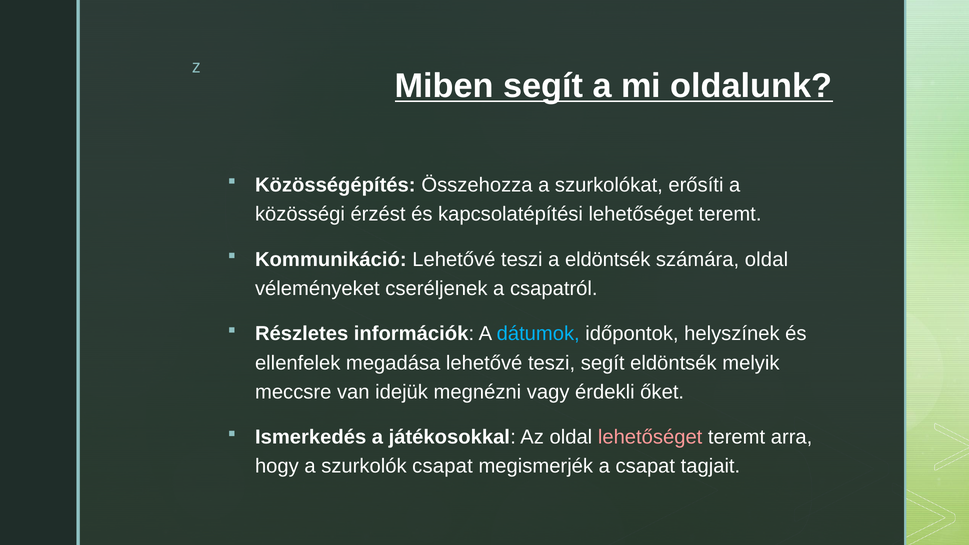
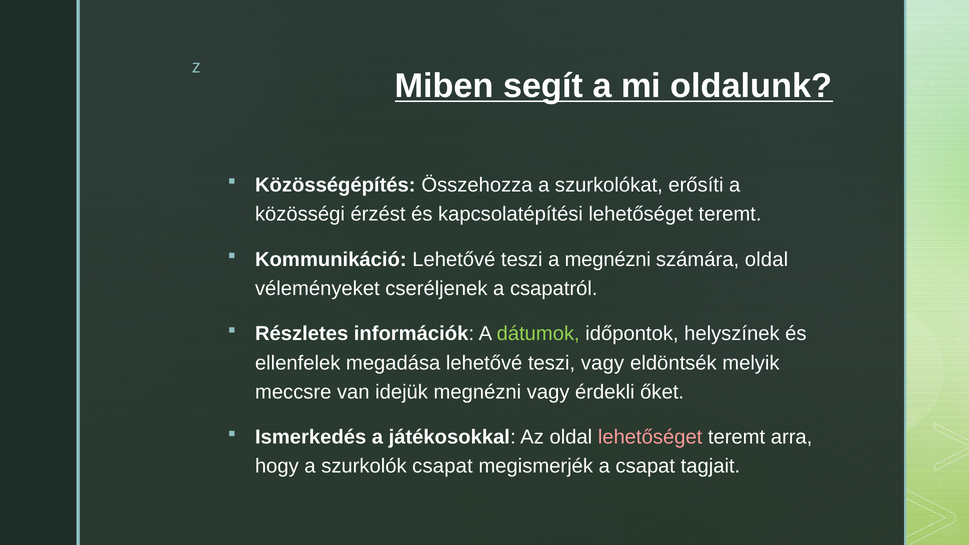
a eldöntsék: eldöntsék -> megnézni (608, 259)
dátumok colour: light blue -> light green (538, 334)
teszi segít: segít -> vagy (603, 363)
